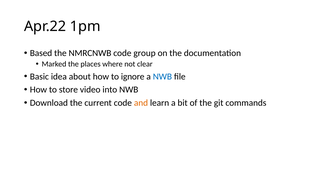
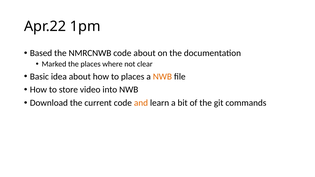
code group: group -> about (145, 53)
to ignore: ignore -> places (133, 77)
NWB colour: blue -> orange (162, 77)
